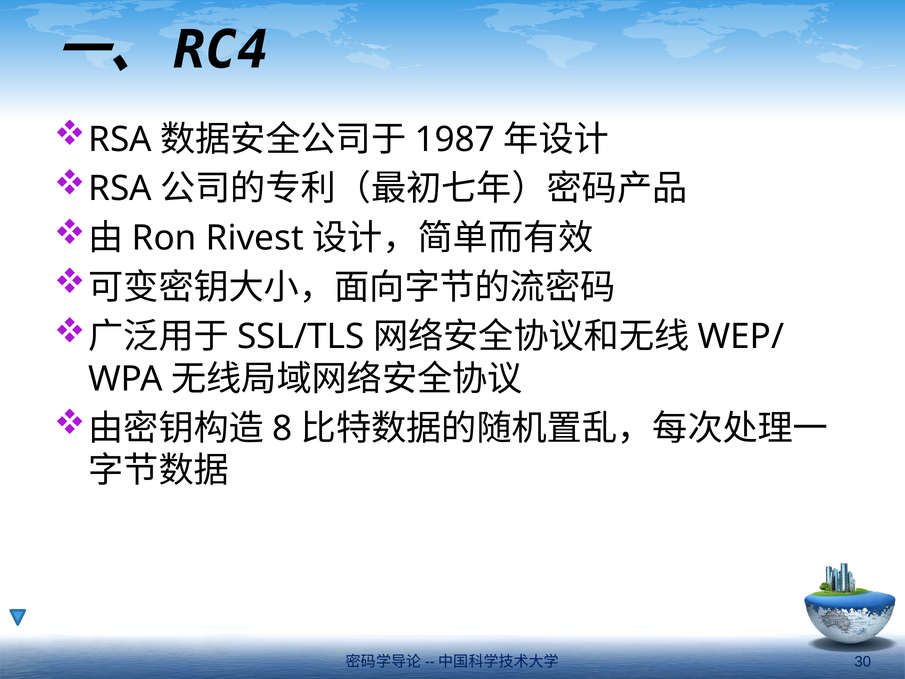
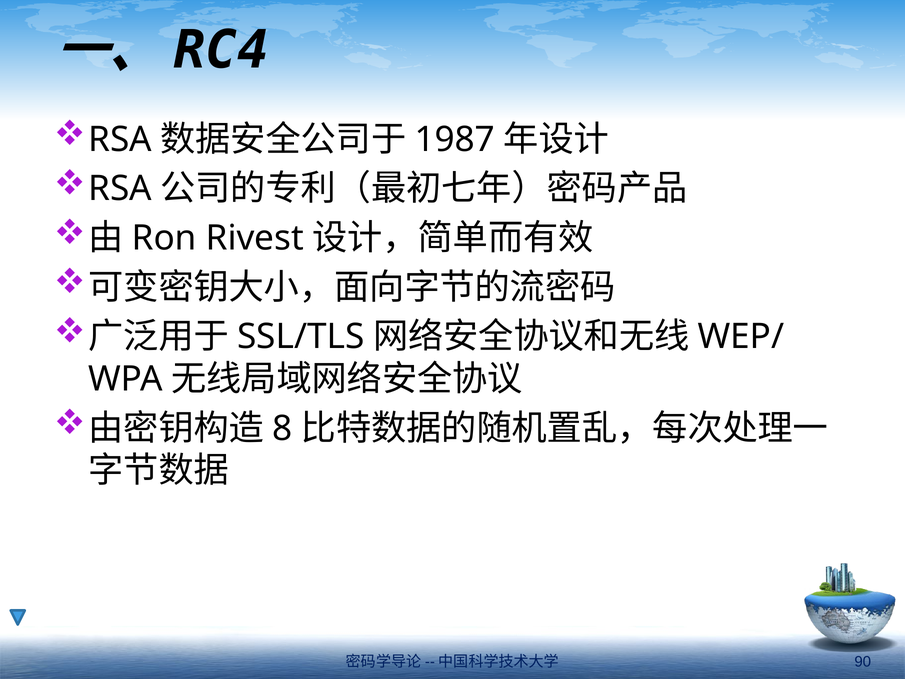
30: 30 -> 90 (863, 662)
